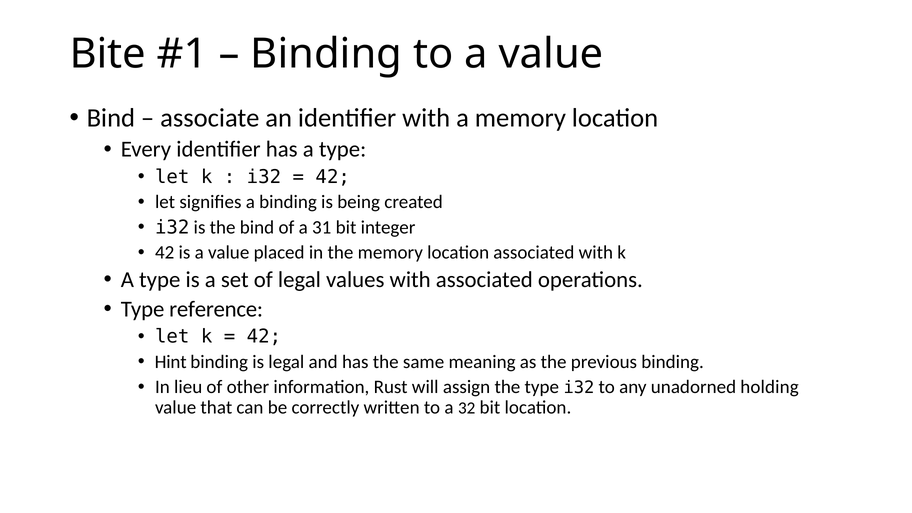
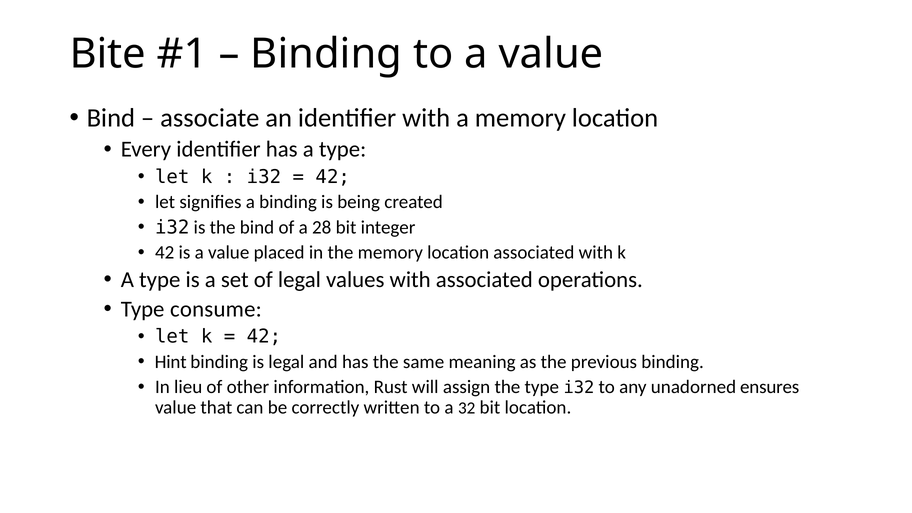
31: 31 -> 28 (322, 227)
reference: reference -> consume (216, 309)
holding: holding -> ensures (770, 387)
